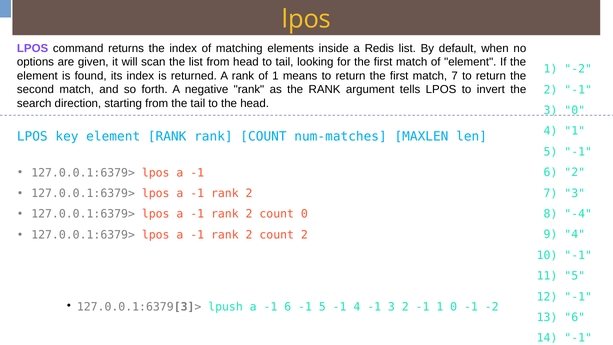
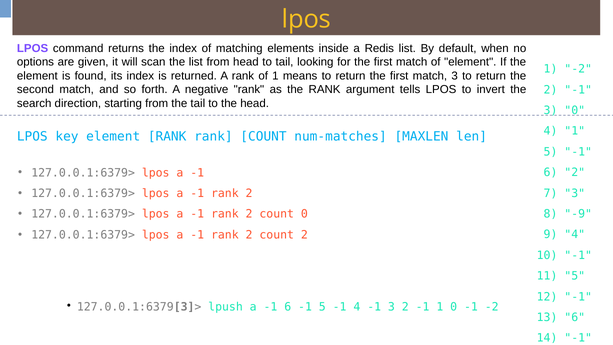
match 7: 7 -> 3 (455, 76)
-4: -4 -> -9 (578, 214)
